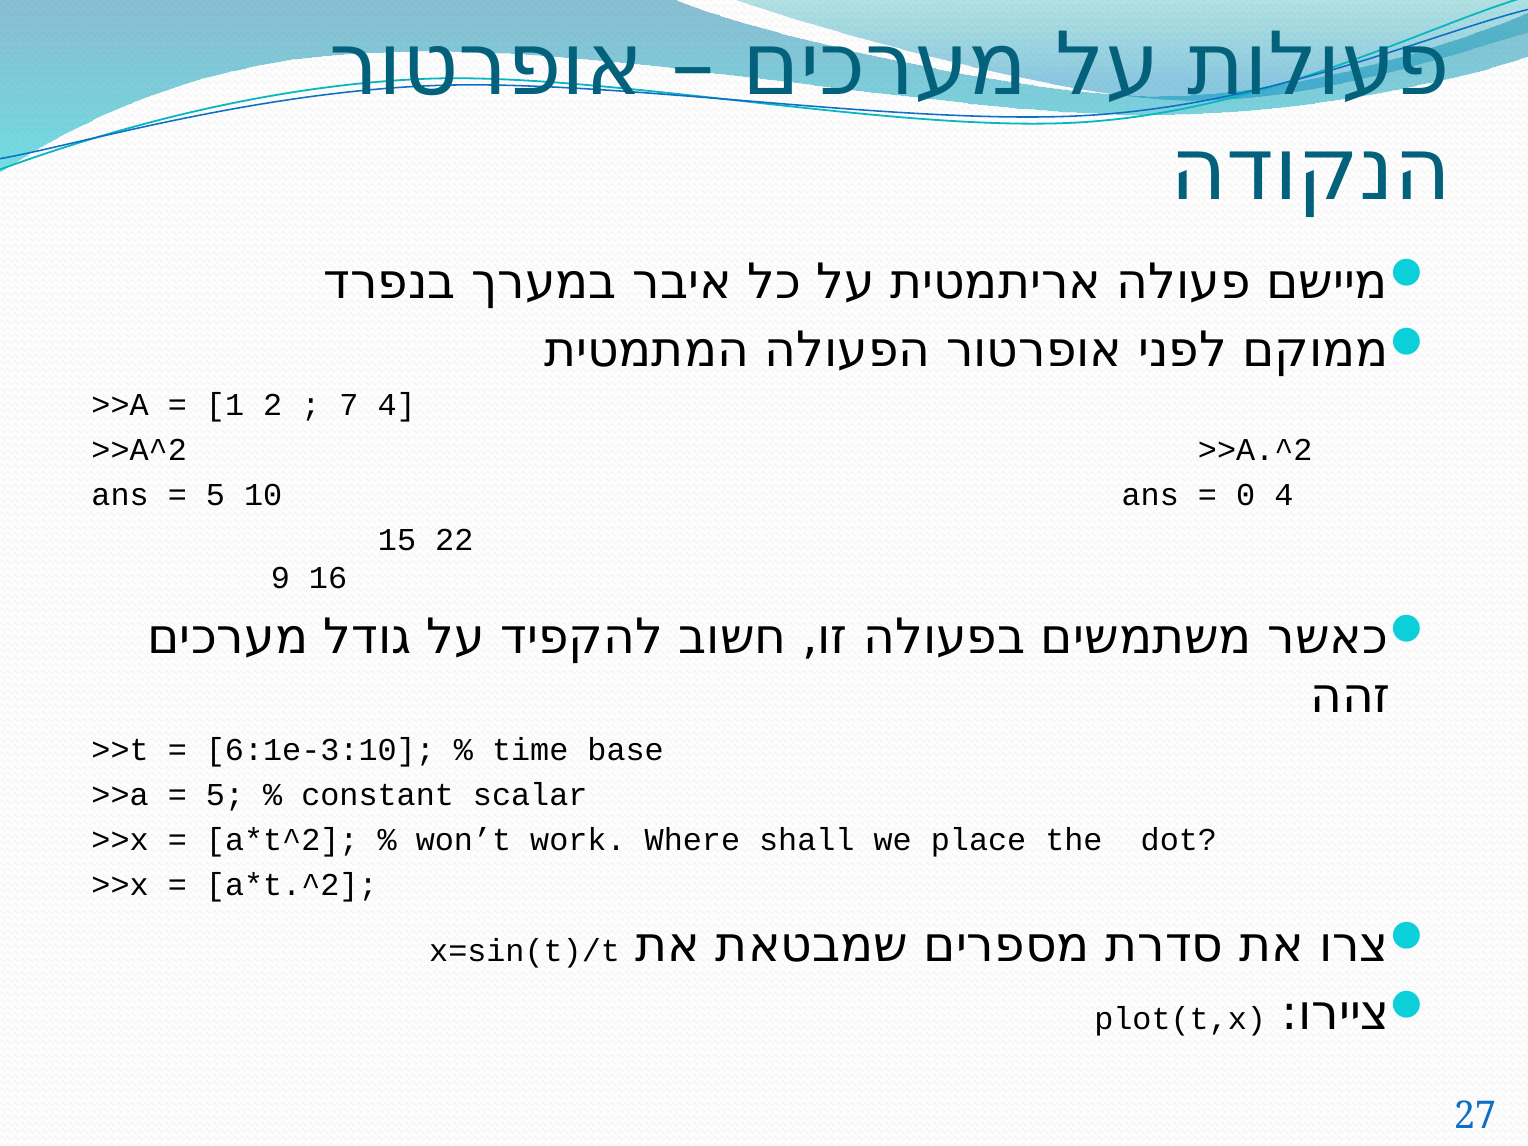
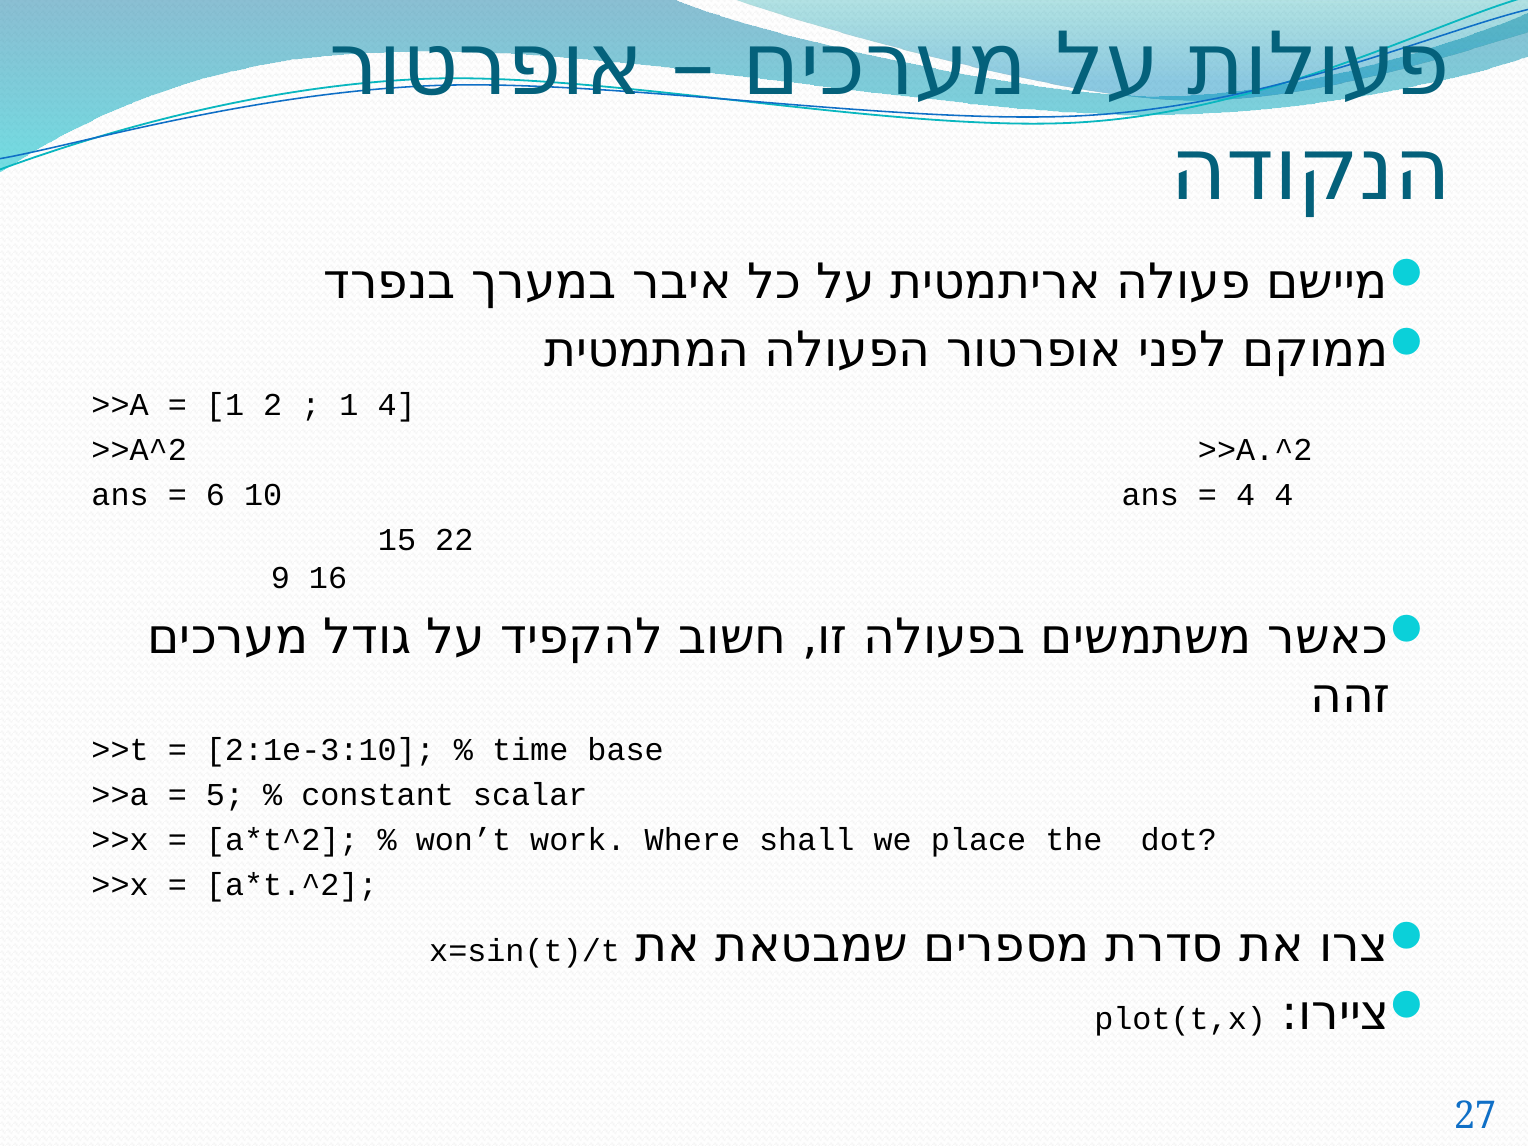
7: 7 -> 1 (349, 405)
5: 5 -> 6 (215, 495)
0: 0 -> 4 (1246, 495)
6:1e-3:10: 6:1e-3:10 -> 2:1e-3:10 (320, 750)
